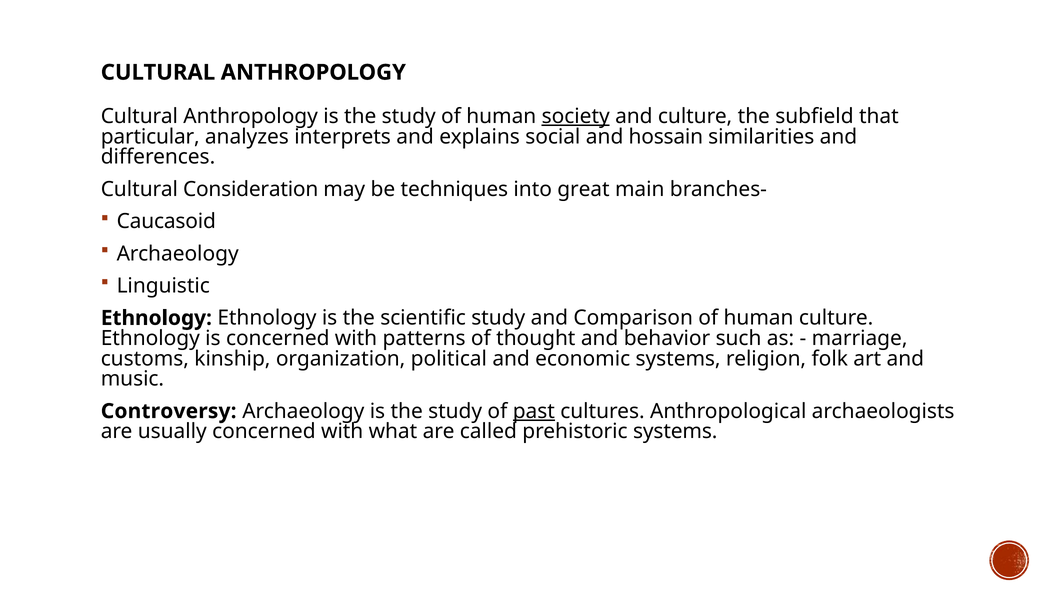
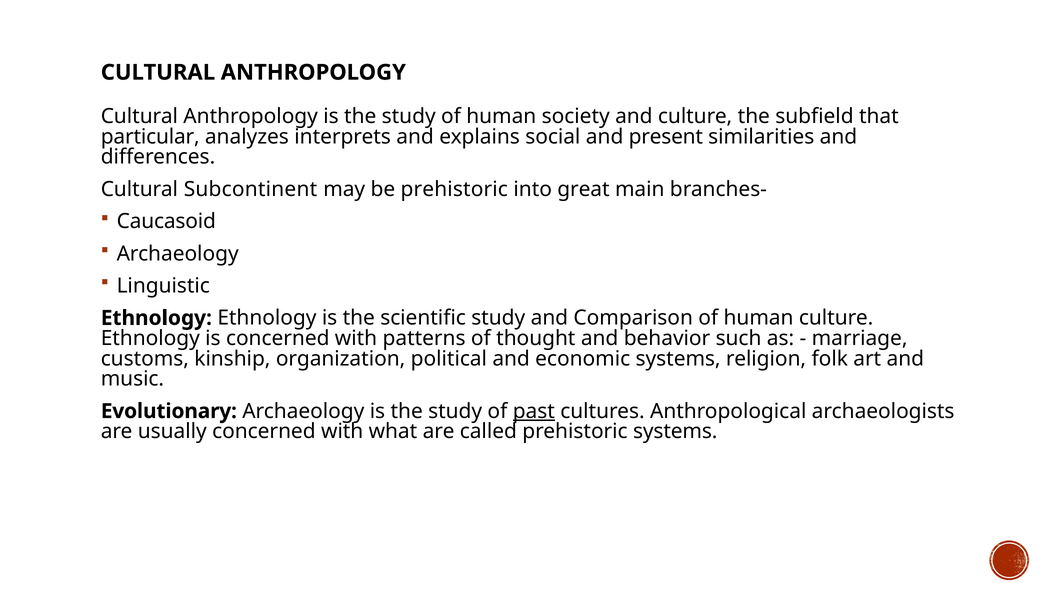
society underline: present -> none (576, 116)
hossain: hossain -> present (666, 137)
Consideration: Consideration -> Subcontinent (250, 189)
be techniques: techniques -> prehistoric (454, 189)
Controversy: Controversy -> Evolutionary (169, 411)
